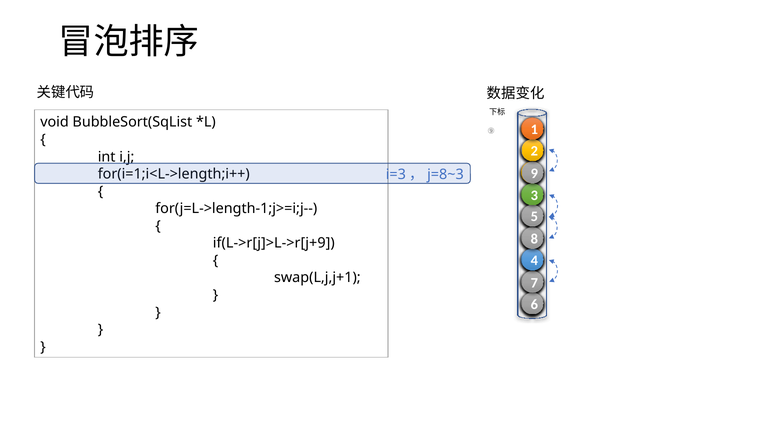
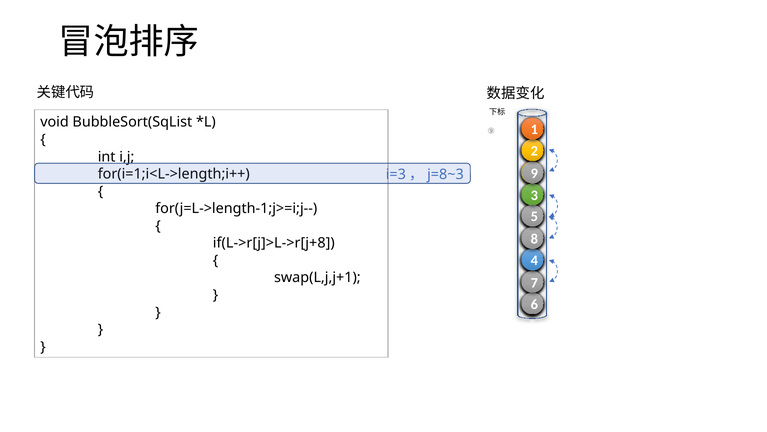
if(L->r[j]>L->r[j+9: if(L->r[j]>L->r[j+9 -> if(L->r[j]>L->r[j+8 (274, 243)
